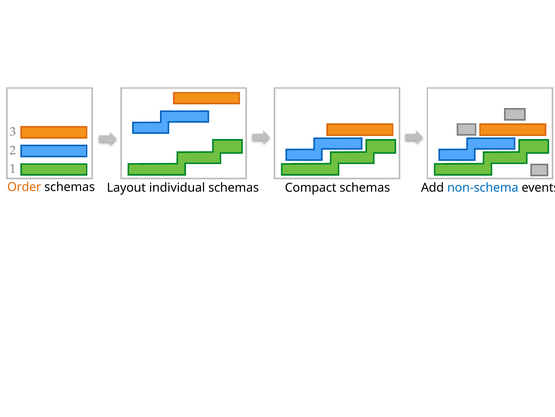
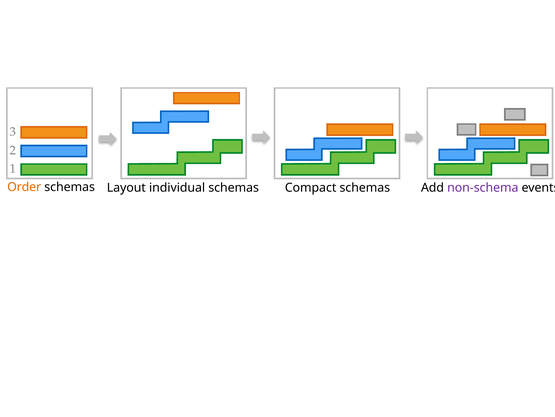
non-schema colour: blue -> purple (483, 187)
